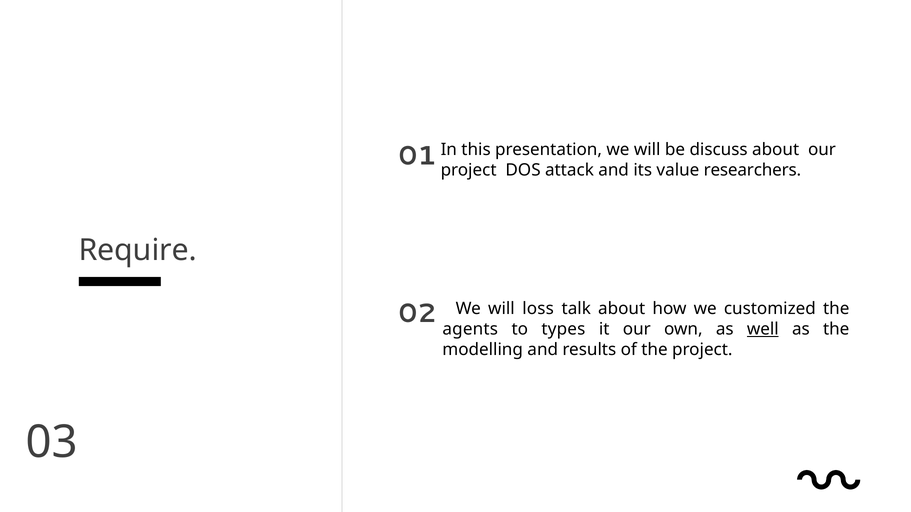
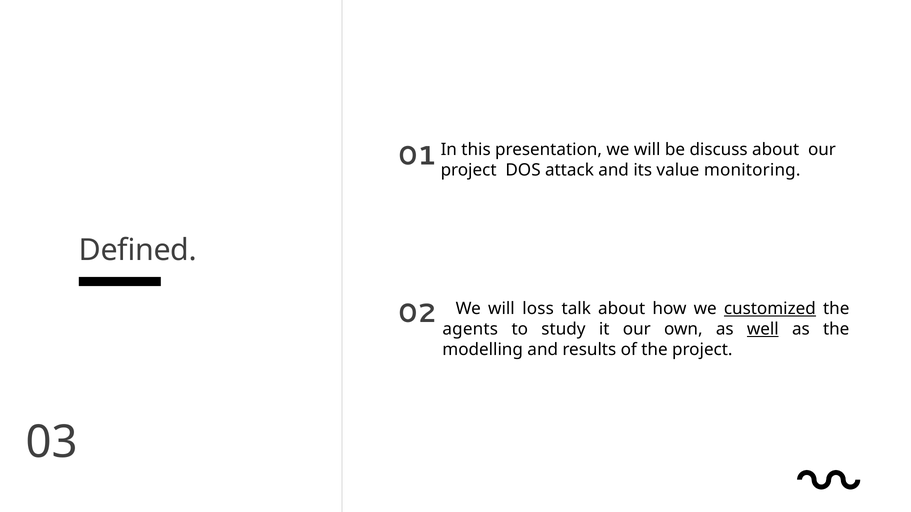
researchers: researchers -> monitoring (752, 170)
Require: Require -> Defined (138, 250)
customized underline: none -> present (770, 309)
types: types -> study (563, 329)
